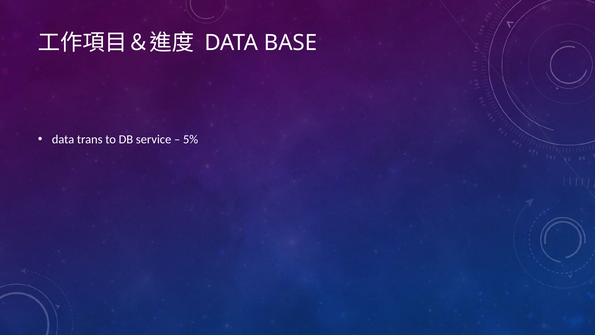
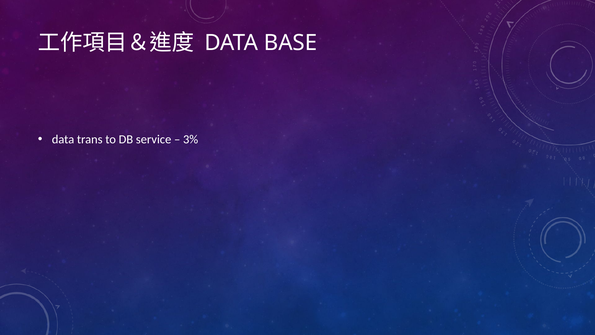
5%: 5% -> 3% (191, 139)
